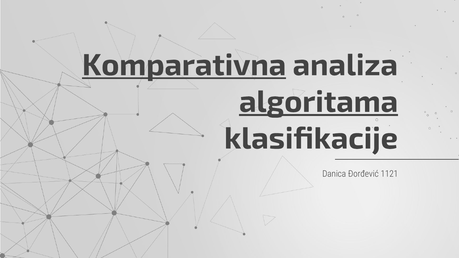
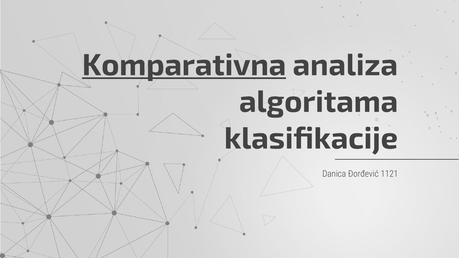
algoritama underline: present -> none (319, 102)
